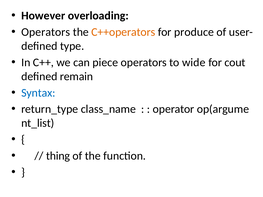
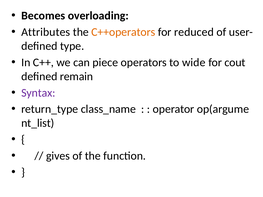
However: However -> Becomes (43, 16)
Operators: Operators -> Attributes (46, 32)
produce: produce -> reduced (194, 32)
Syntax colour: blue -> purple (38, 93)
thing: thing -> gives (58, 156)
